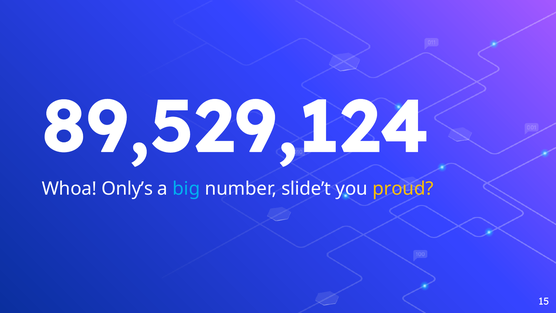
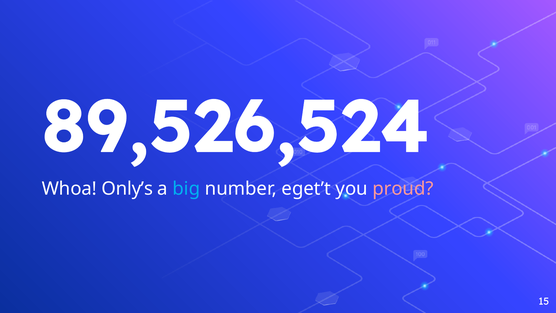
89,529,124: 89,529,124 -> 89,526,524 (235, 127)
slide’t: slide’t -> eget’t (306, 188)
proud colour: yellow -> pink (403, 188)
